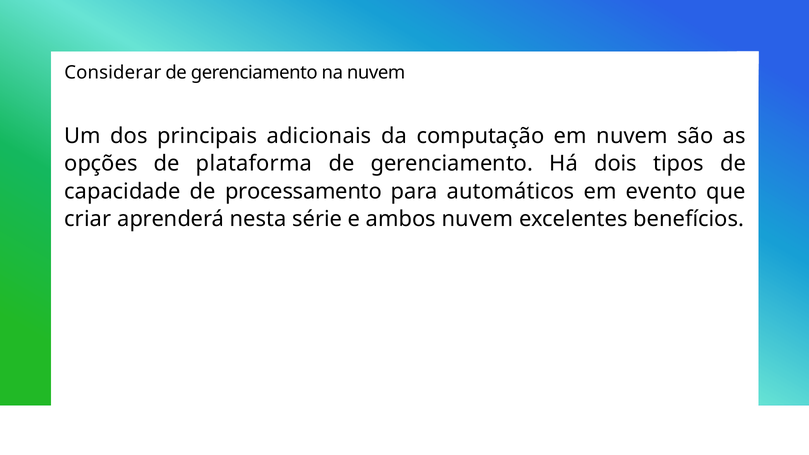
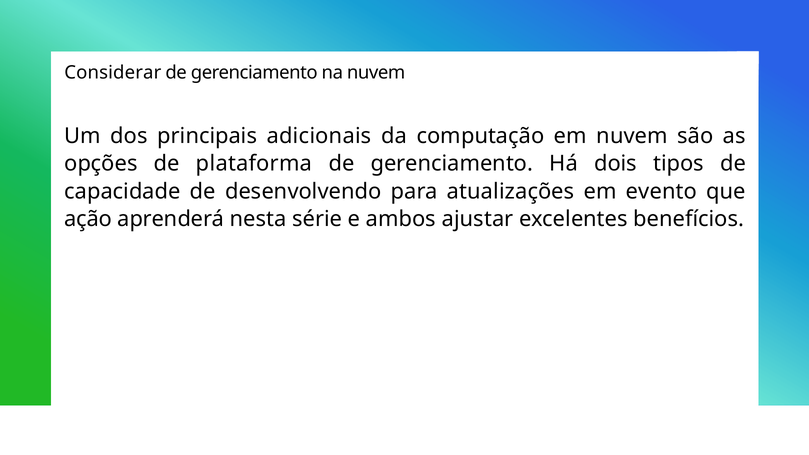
processamento: processamento -> desenvolvendo (303, 191)
automáticos: automáticos -> atualizações (511, 191)
criar: criar -> ação (88, 219)
ambos nuvem: nuvem -> ajustar (478, 219)
